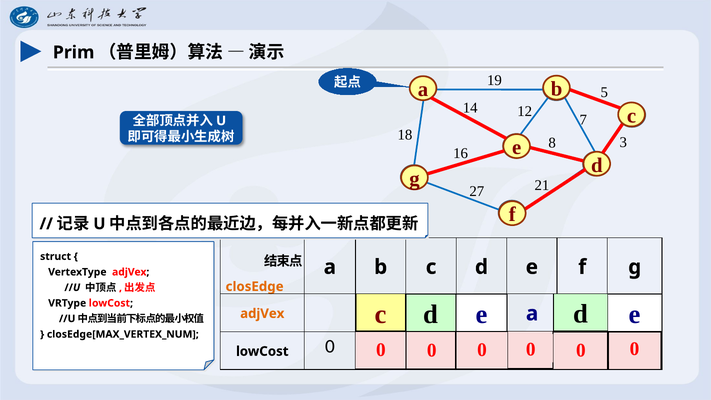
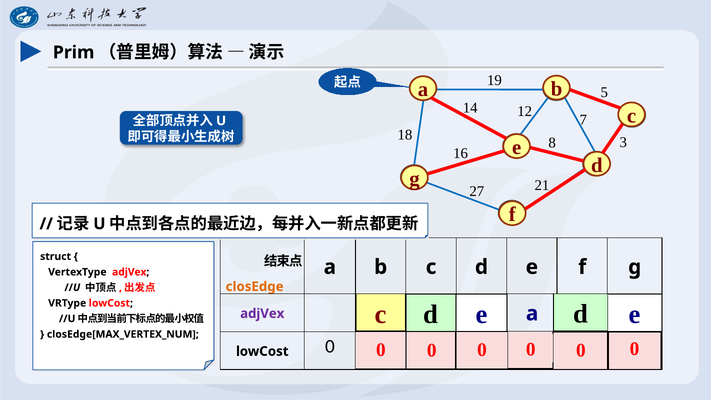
adjVex colour: orange -> purple (262, 314)
